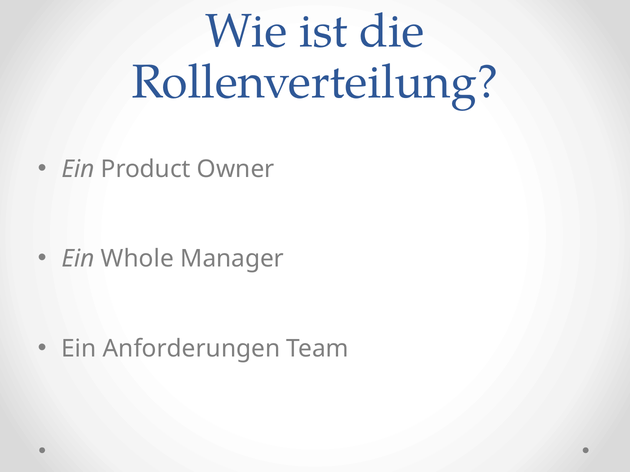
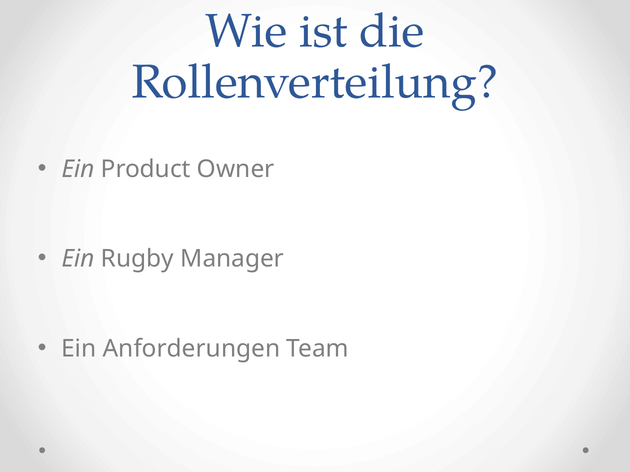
Whole: Whole -> Rugby (137, 259)
